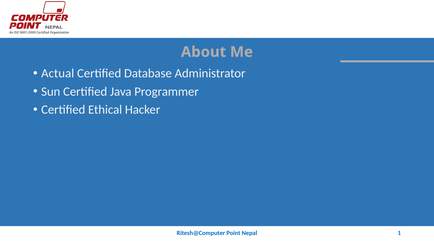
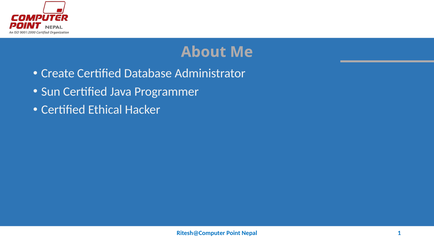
Actual: Actual -> Create (58, 73)
